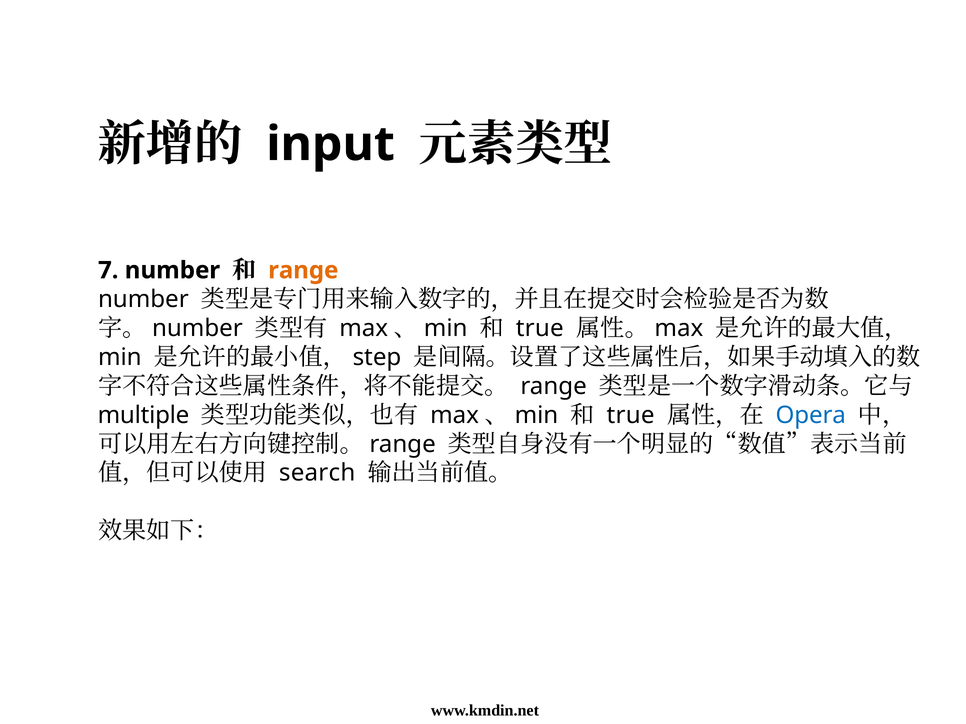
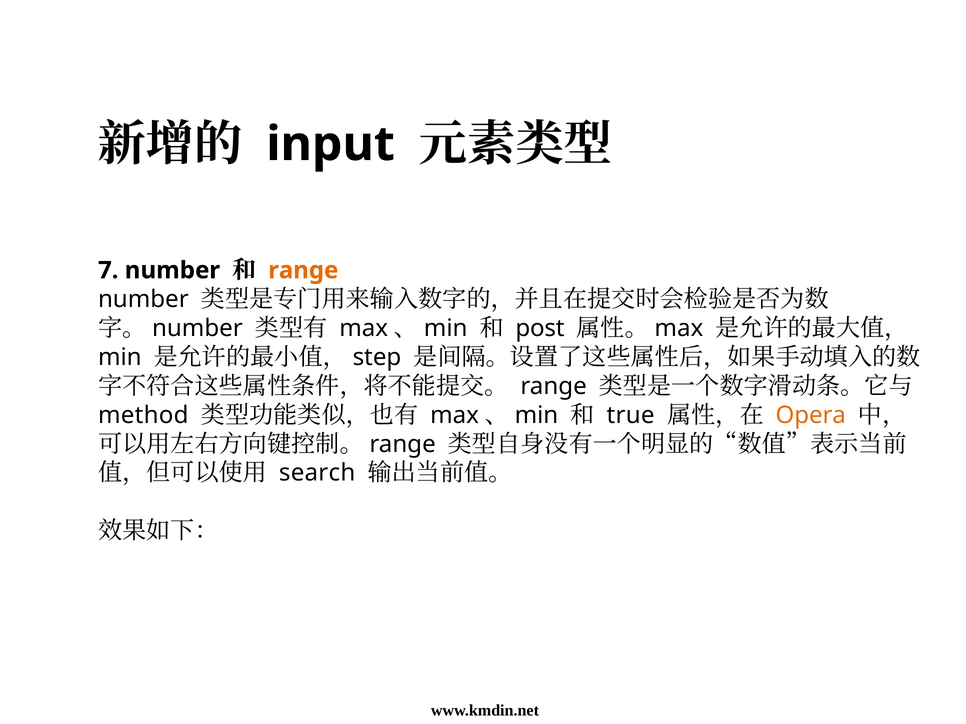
true: true -> post (540, 328)
multiple: multiple -> method (143, 415)
Opera colour: blue -> orange (811, 415)
